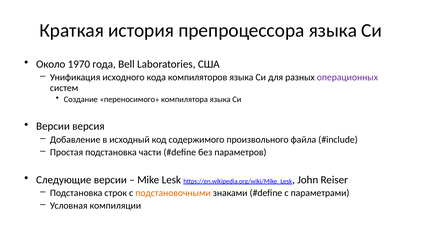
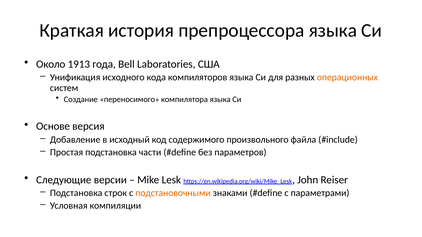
1970: 1970 -> 1913 (79, 64)
операционных colour: purple -> orange (347, 78)
Версии: Версии -> Основе (53, 127)
